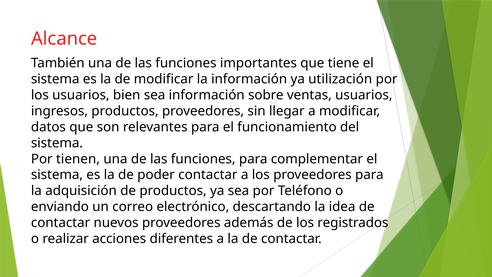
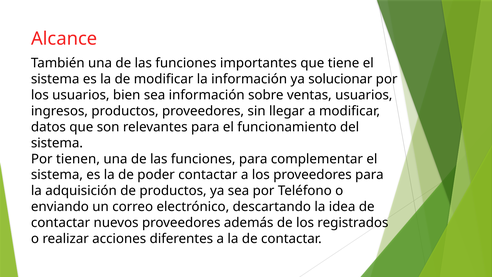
utilización: utilización -> solucionar (340, 79)
